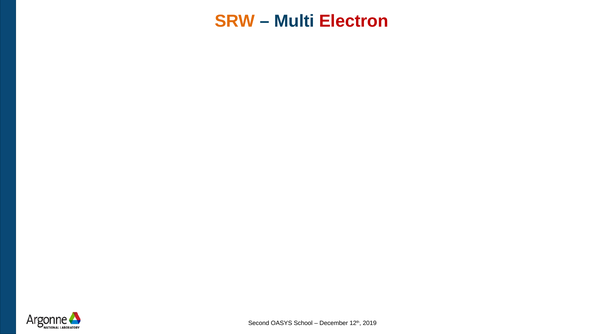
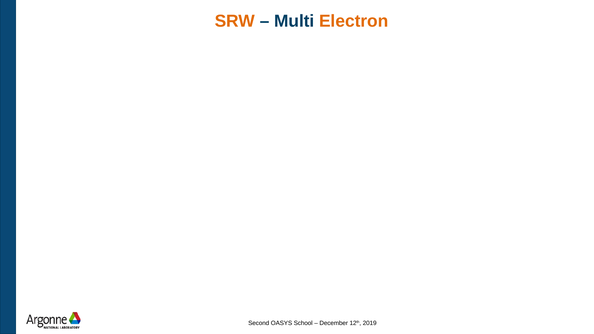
Electron colour: red -> orange (354, 21)
